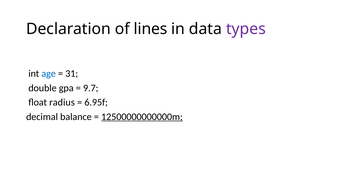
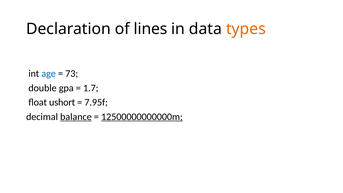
types colour: purple -> orange (246, 29)
31: 31 -> 73 (72, 74)
9.7: 9.7 -> 1.7 (91, 88)
radius: radius -> ushort (62, 102)
6.95f: 6.95f -> 7.95f (96, 102)
balance underline: none -> present (76, 117)
